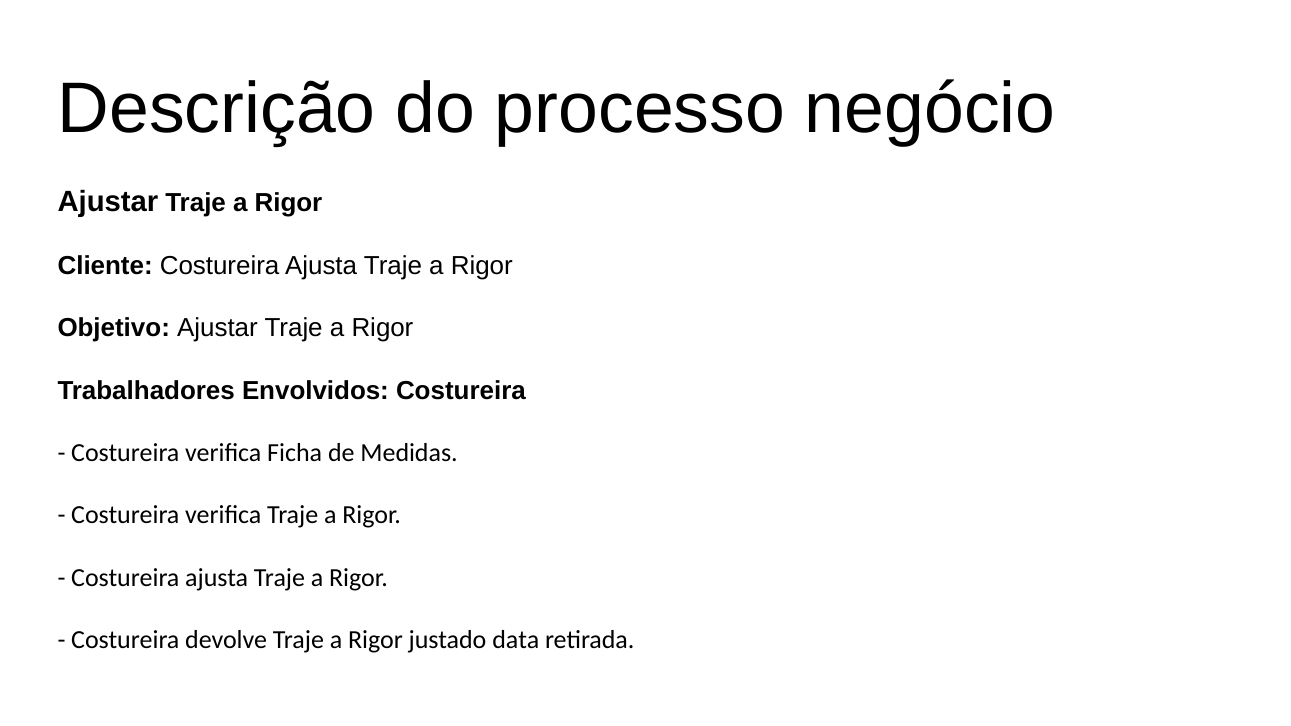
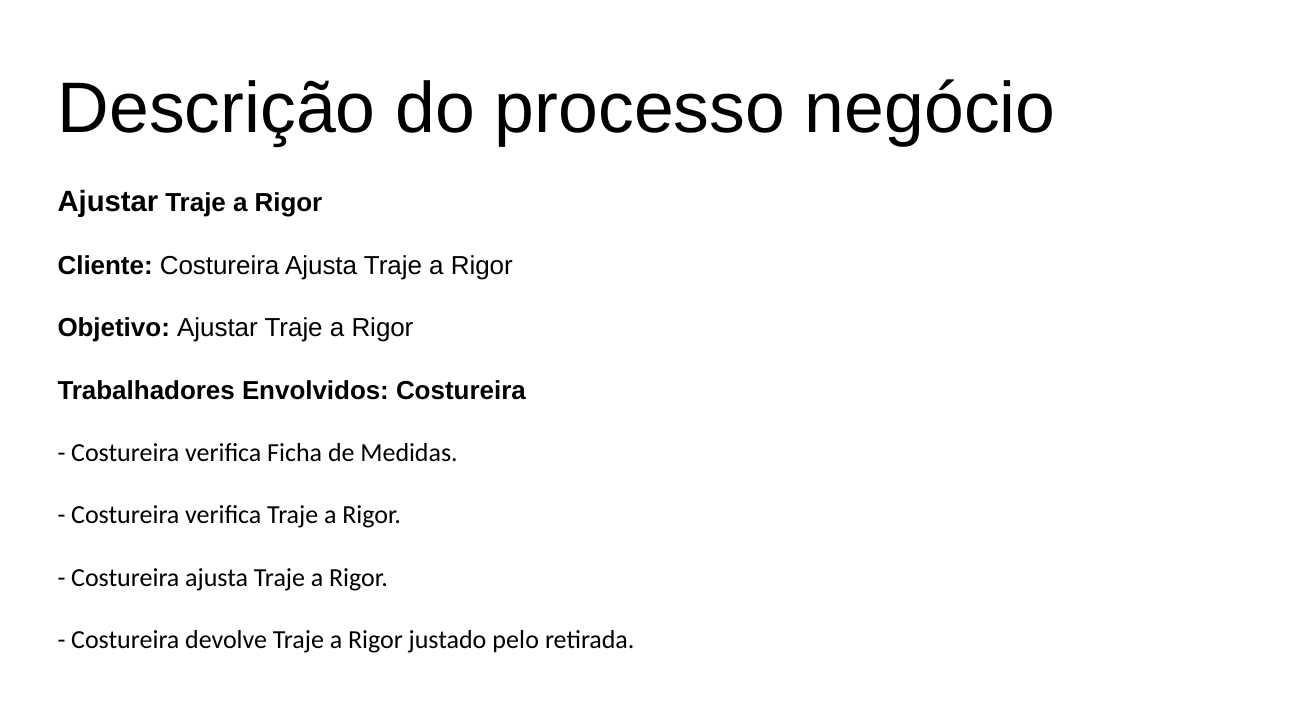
data: data -> pelo (516, 640)
